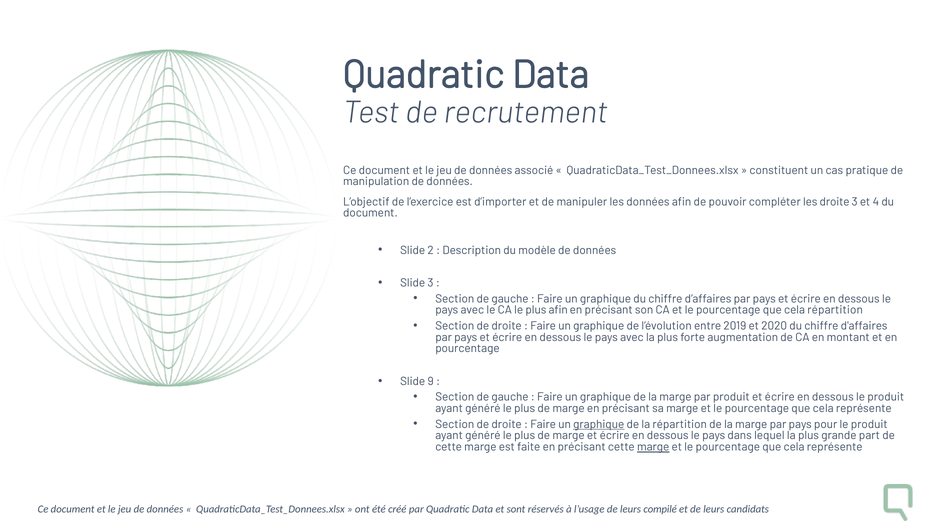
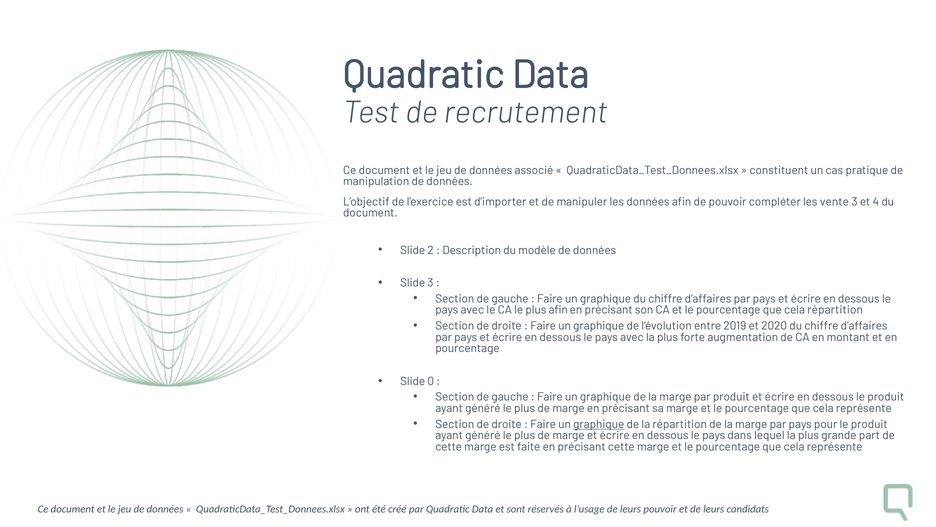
les droite: droite -> vente (834, 202)
9: 9 -> 0 (431, 381)
marge underline: present -> none (653, 447)
leurs compilé: compilé -> pouvoir (660, 509)
